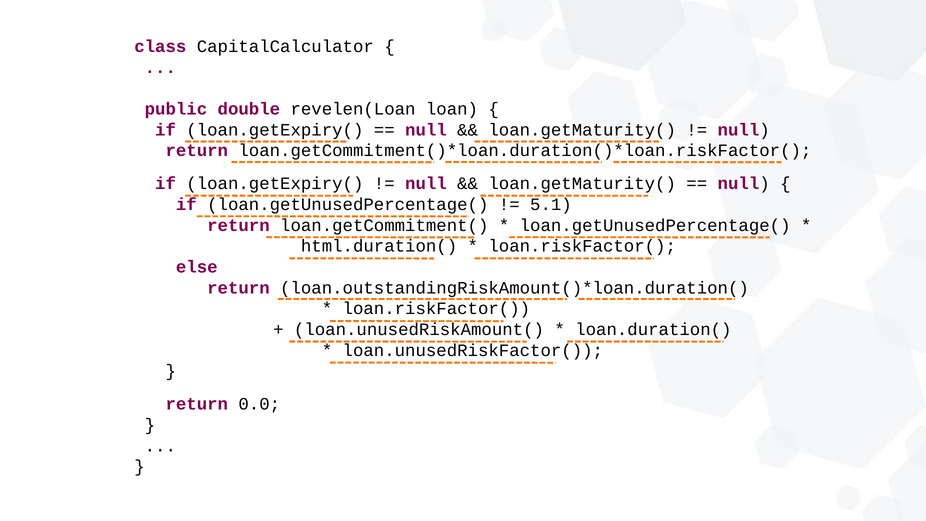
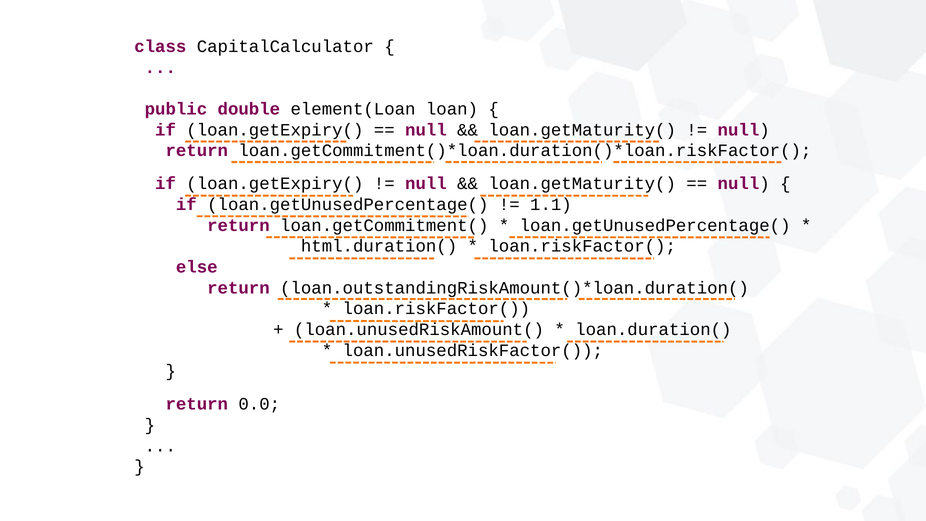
revelen(Loan: revelen(Loan -> element(Loan (353, 109)
5.1: 5.1 -> 1.1 (551, 204)
